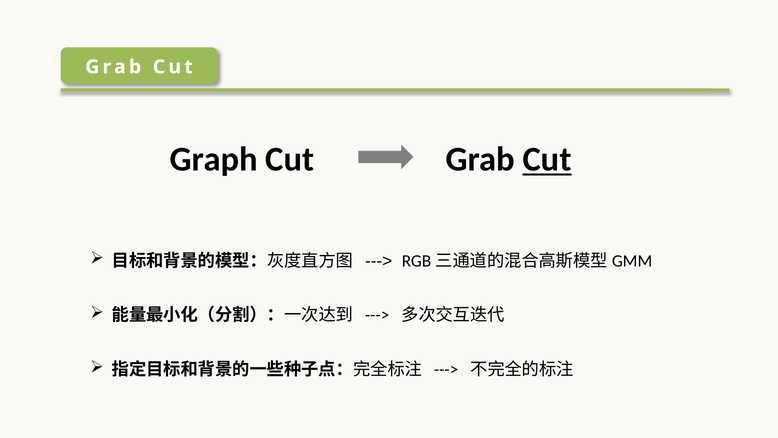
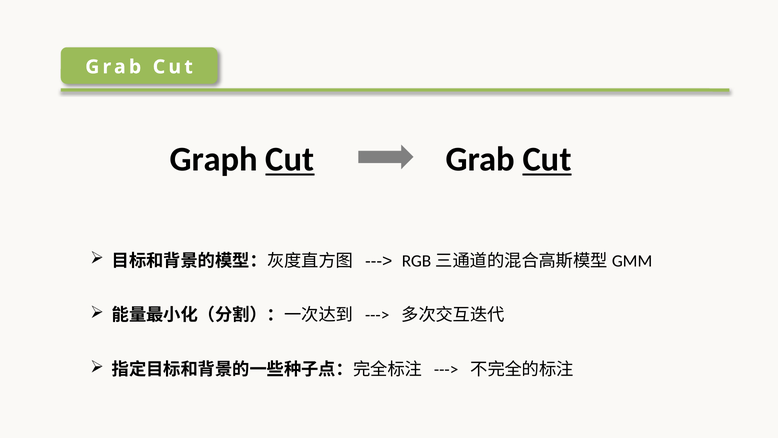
Cut underline: none -> present (290, 159)
